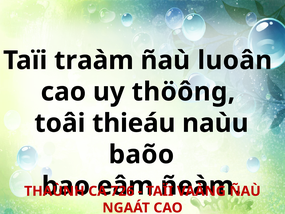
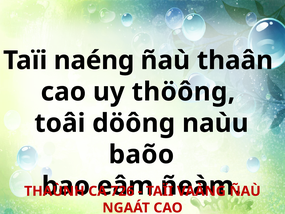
traàm: traàm -> naéng (94, 60)
luoân: luoân -> thaân (235, 60)
thieáu: thieáu -> döông (134, 123)
